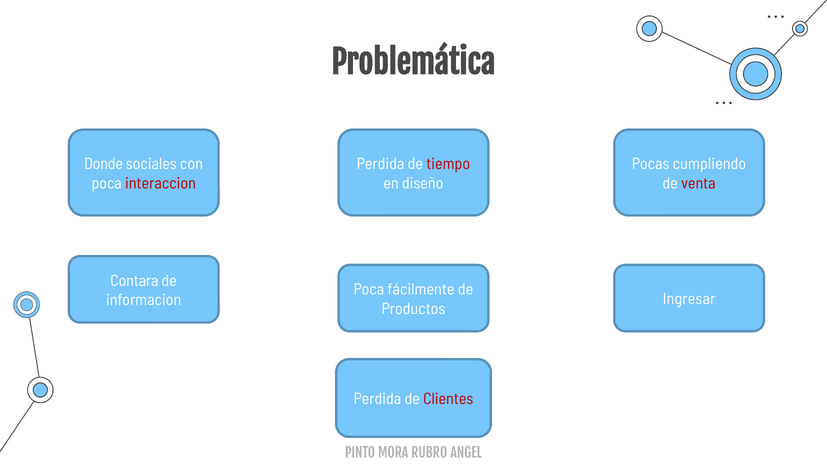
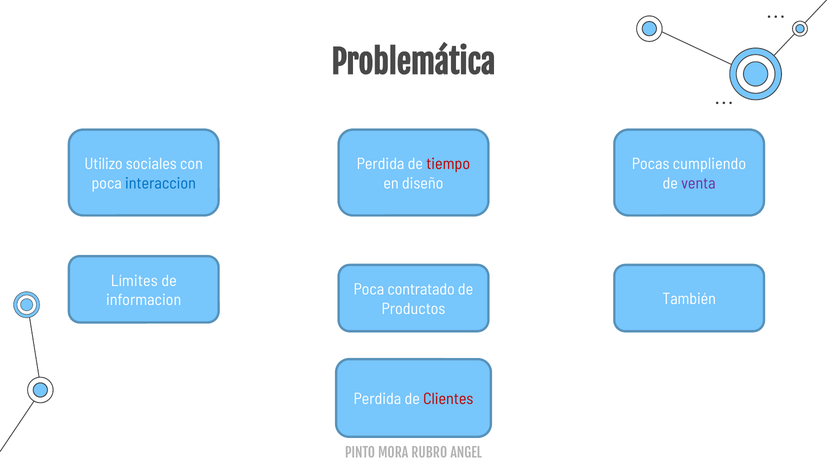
Donde: Donde -> Utilizo (104, 164)
interaccion colour: red -> blue (160, 183)
venta colour: red -> purple (698, 183)
Contara: Contara -> Límites (134, 281)
fácilmente: fácilmente -> contratado (421, 290)
Ingresar: Ingresar -> También (689, 299)
